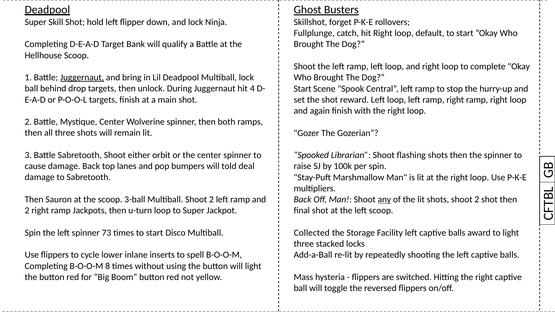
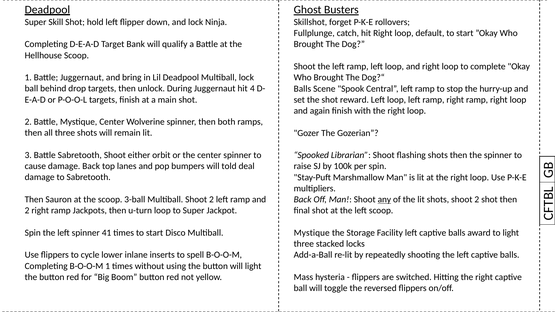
Juggernaut underline: present -> none (82, 78)
Start: Start -> Balls (302, 89)
73: 73 -> 41 (107, 233)
Collected: Collected -> Mystique (312, 233)
B-O-O-M 8: 8 -> 1 (108, 266)
